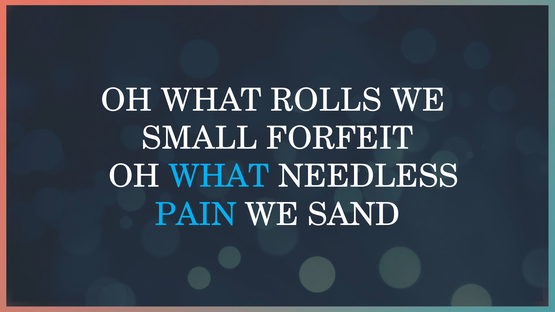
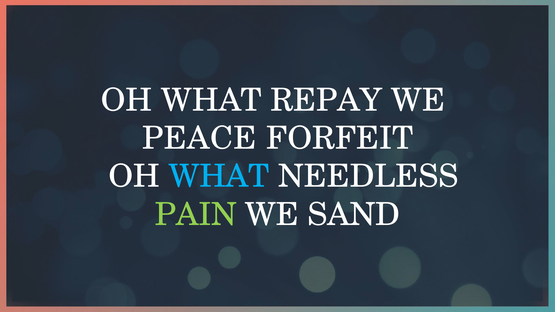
ROLLS: ROLLS -> REPAY (326, 100)
SMALL: SMALL -> PEACE (199, 138)
PAIN colour: light blue -> light green (196, 215)
